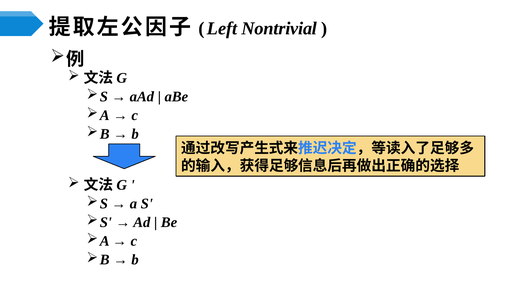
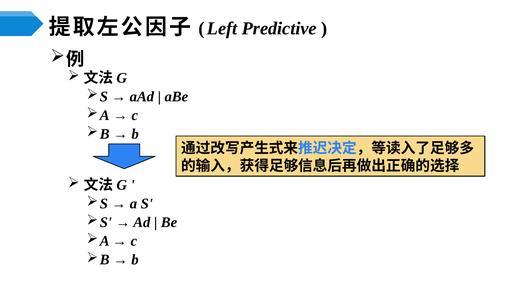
Nontrivial: Nontrivial -> Predictive (279, 28)
